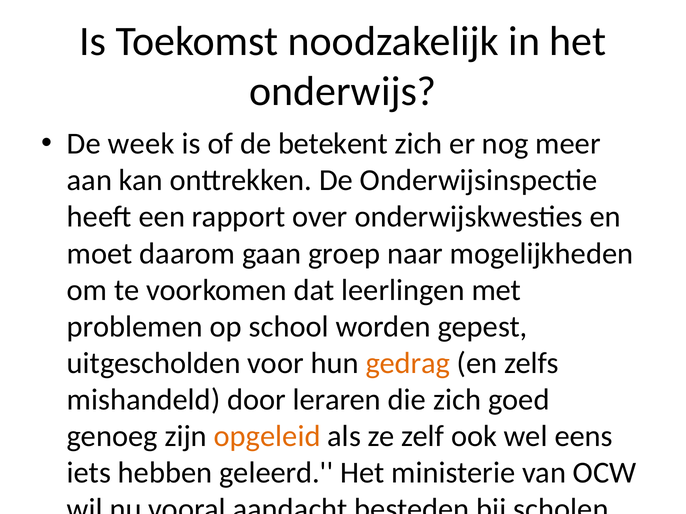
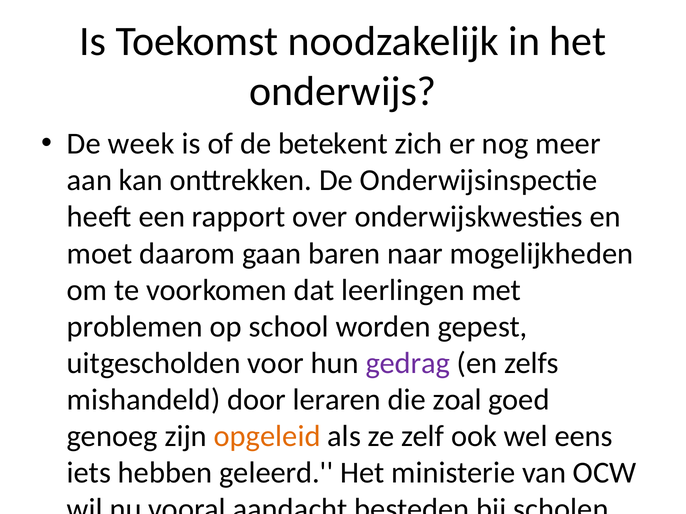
groep: groep -> baren (344, 254)
gedrag colour: orange -> purple (408, 363)
die zich: zich -> zoal (457, 400)
